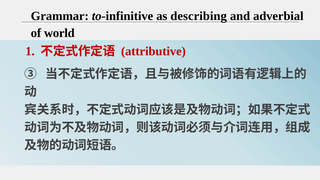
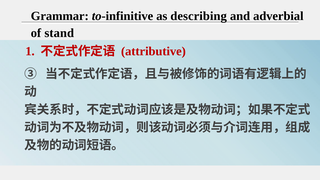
world: world -> stand (59, 33)
